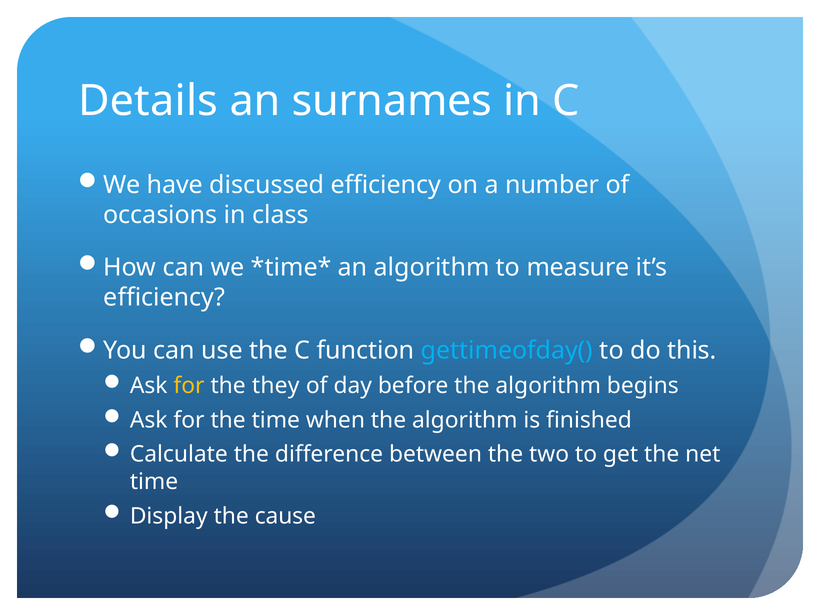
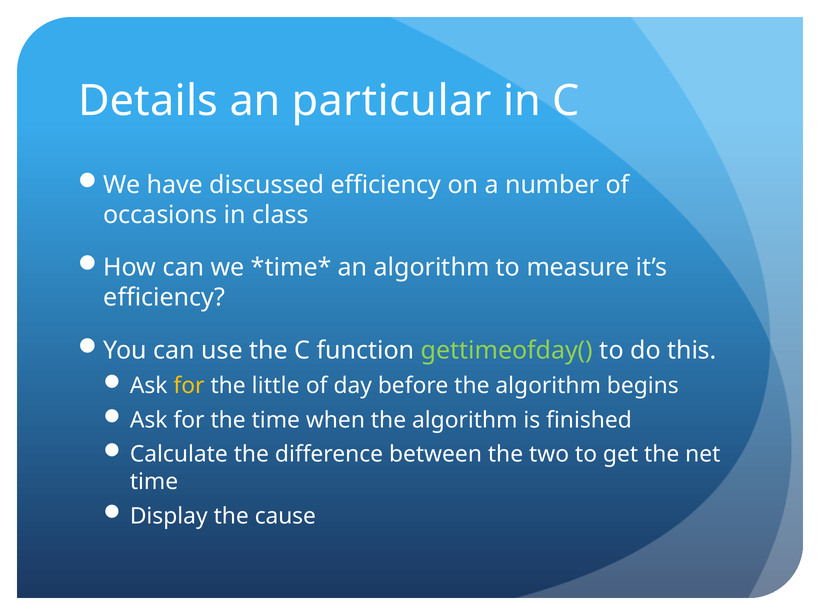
surnames: surnames -> particular (392, 101)
gettimeofday( colour: light blue -> light green (507, 351)
they: they -> little (276, 386)
